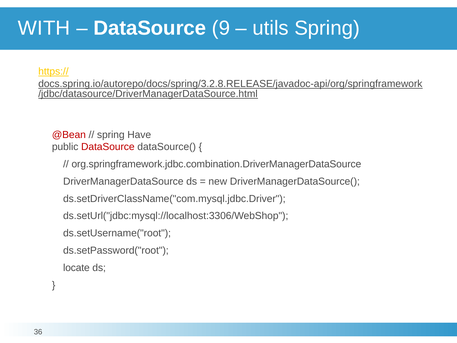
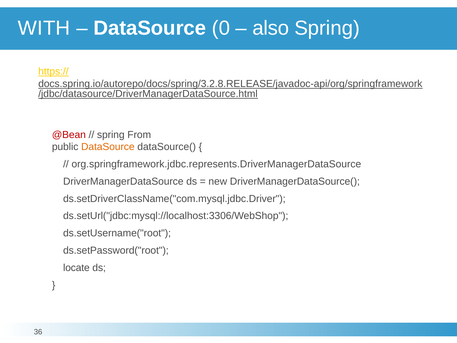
9: 9 -> 0 (221, 28)
utils: utils -> also (271, 28)
Have: Have -> From (139, 135)
DataSource colour: red -> orange (108, 147)
org.springframework.jdbc.combination.DriverManagerDataSource: org.springframework.jdbc.combination.DriverManagerDataSource -> org.springframework.jdbc.represents.DriverManagerDataSource (216, 164)
